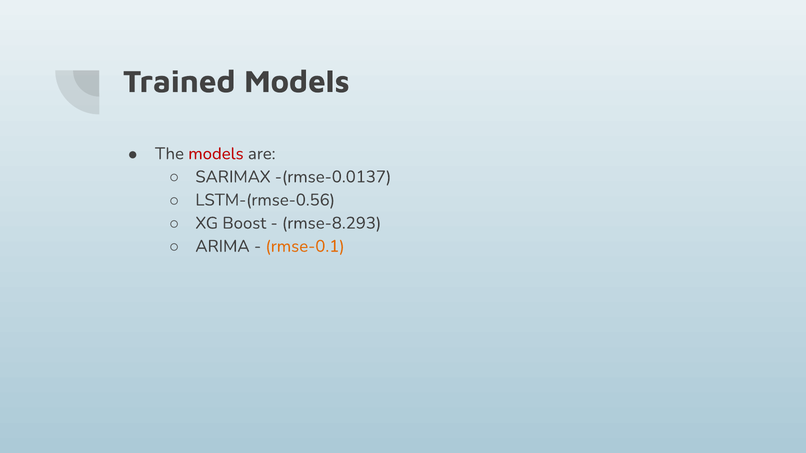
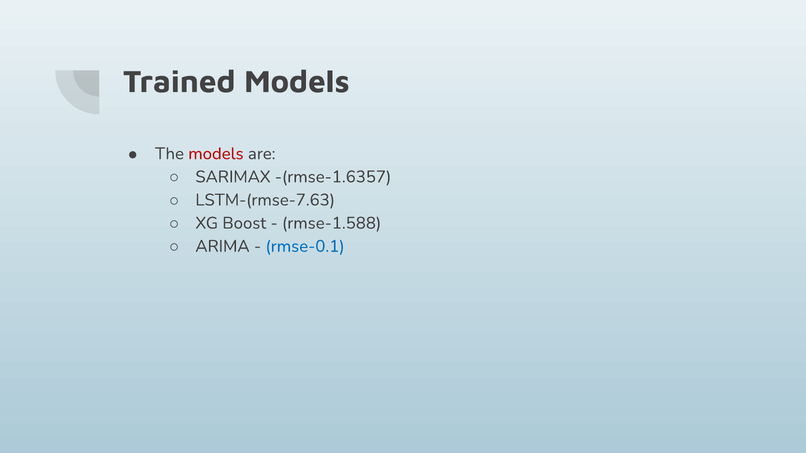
-(rmse-0.0137: -(rmse-0.0137 -> -(rmse-1.6357 (333, 177)
LSTM-(rmse-0.56: LSTM-(rmse-0.56 -> LSTM-(rmse-7.63 (265, 200)
rmse-8.293: rmse-8.293 -> rmse-1.588 (332, 223)
rmse-0.1 colour: orange -> blue (305, 246)
